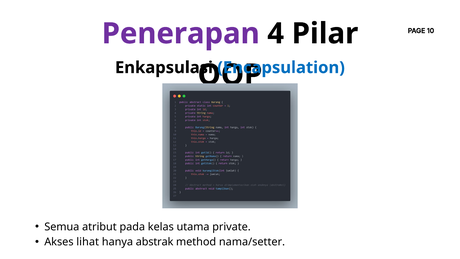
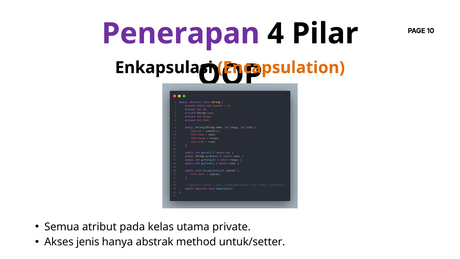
Encapsulation colour: blue -> orange (281, 68)
lihat: lihat -> jenis (88, 242)
nama/setter: nama/setter -> untuk/setter (252, 242)
